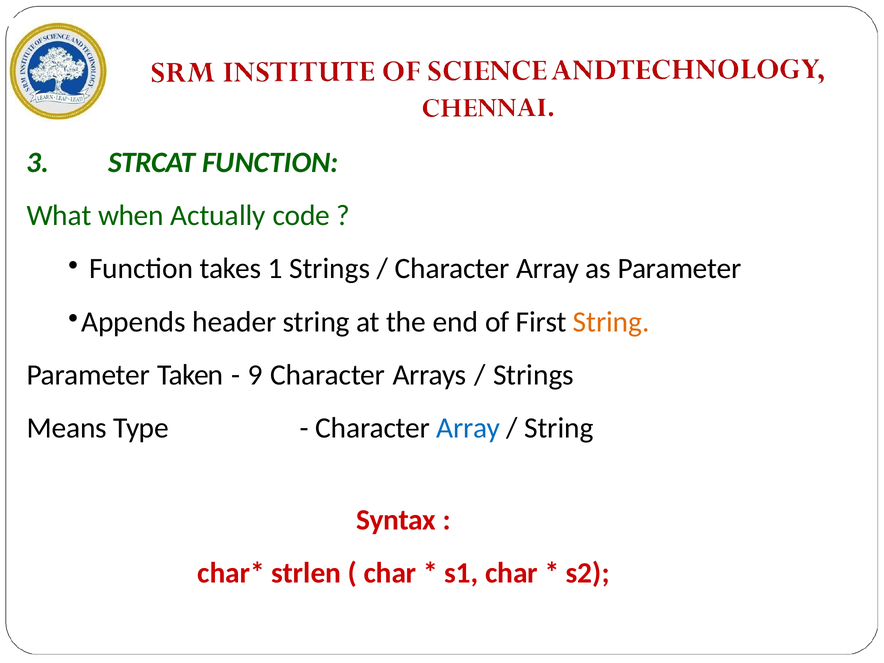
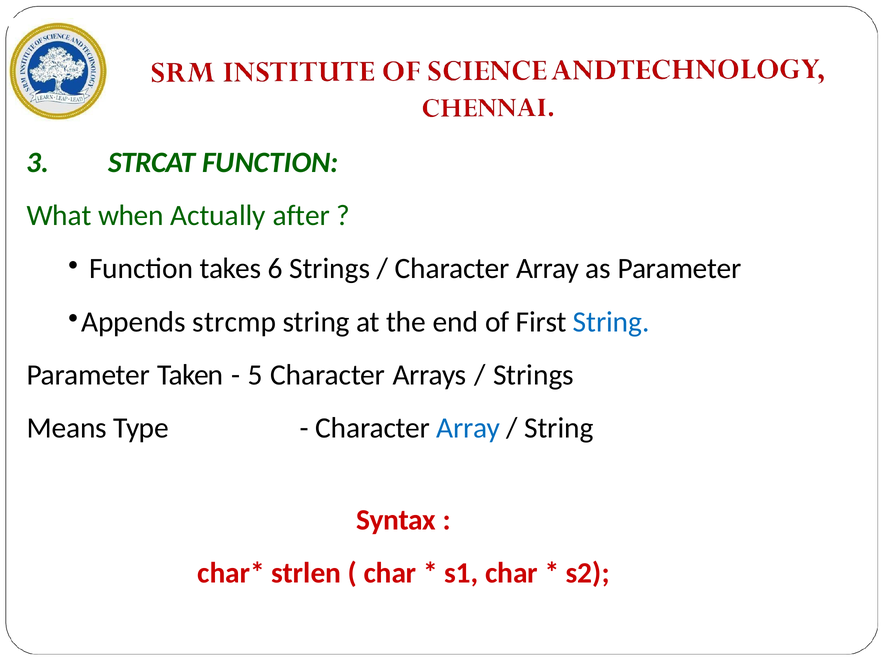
code: code -> after (301, 216)
1: 1 -> 6 (275, 269)
header: header -> strcmp (234, 322)
String colour: orange -> blue (611, 322)
9: 9 -> 5 (255, 375)
